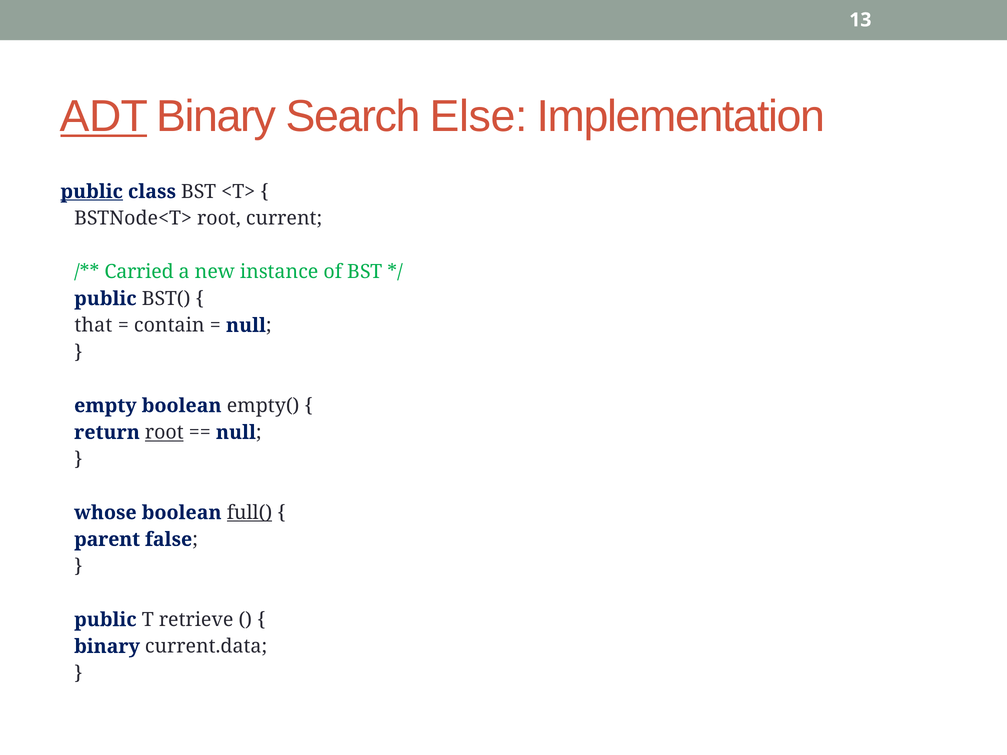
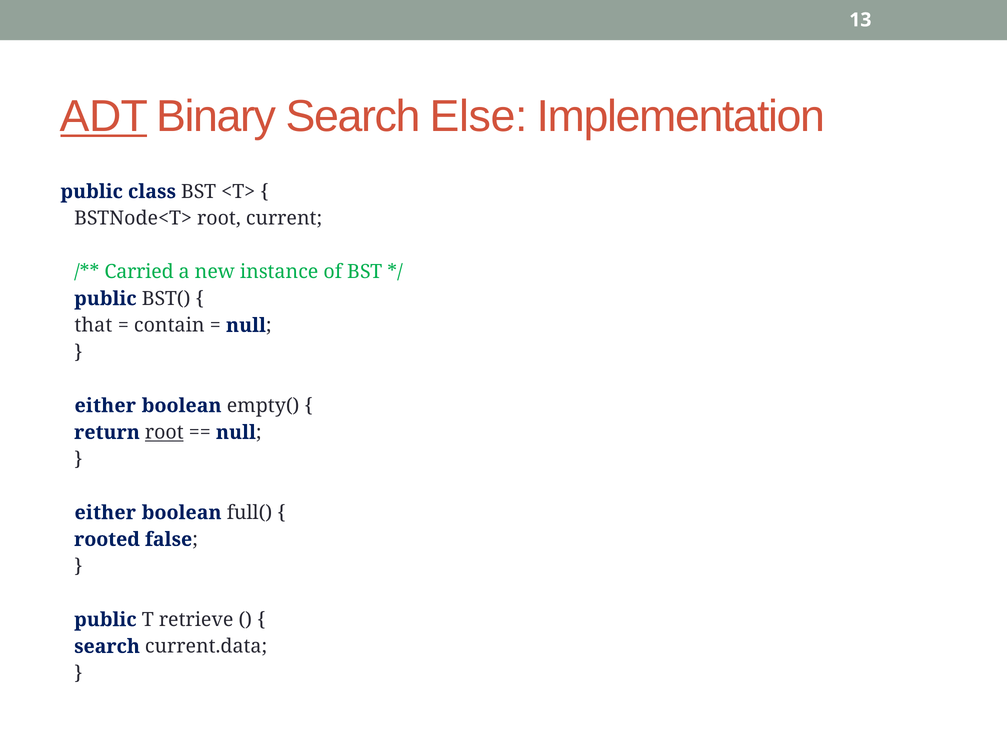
public underline: present -> none (92, 192)
empty: empty -> either (105, 406)
whose: whose -> either (105, 513)
full( underline: present -> none (250, 513)
parent: parent -> rooted (107, 540)
binary: binary -> search (107, 647)
